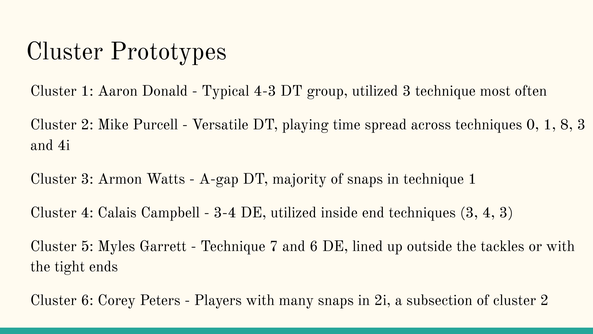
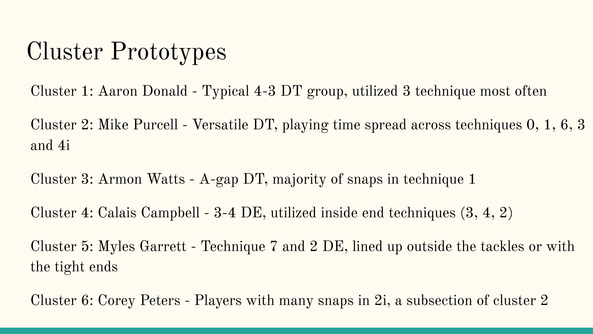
1 8: 8 -> 6 (567, 124)
4 3: 3 -> 2 (506, 212)
and 6: 6 -> 2 (314, 246)
